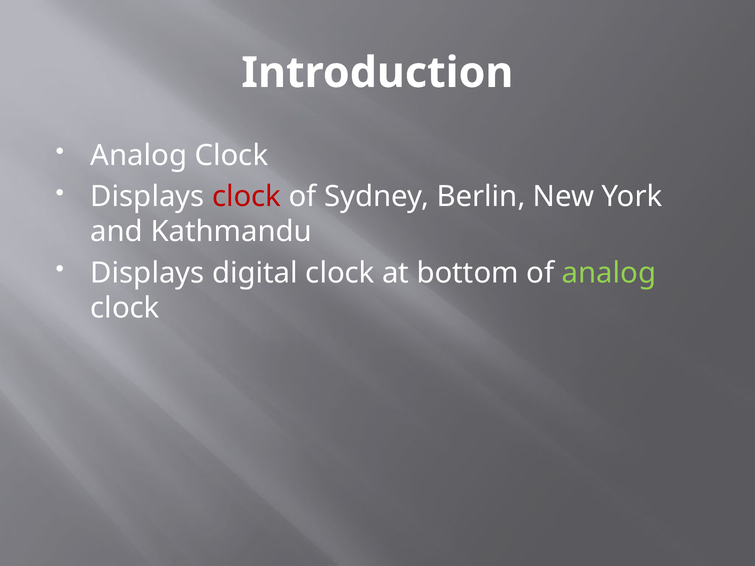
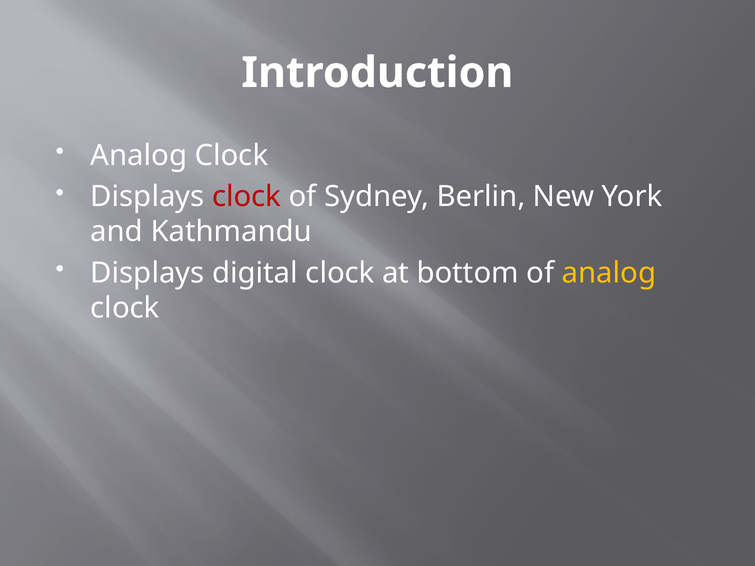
analog colour: light green -> yellow (609, 273)
